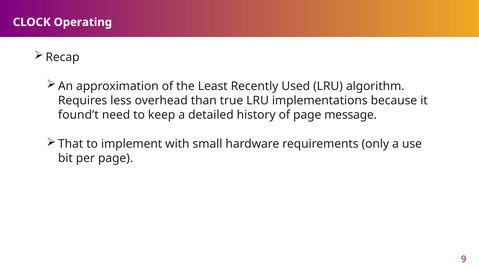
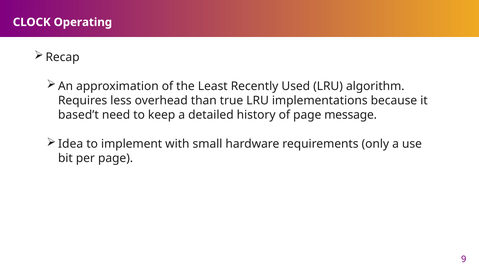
found’t: found’t -> based’t (78, 115)
That: That -> Idea (71, 144)
